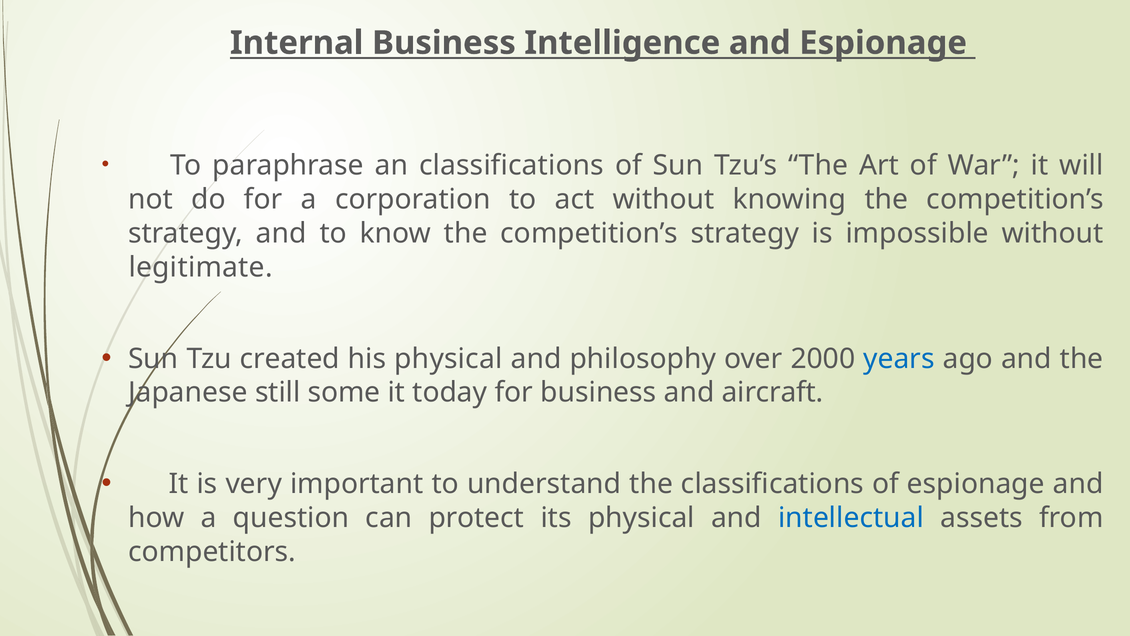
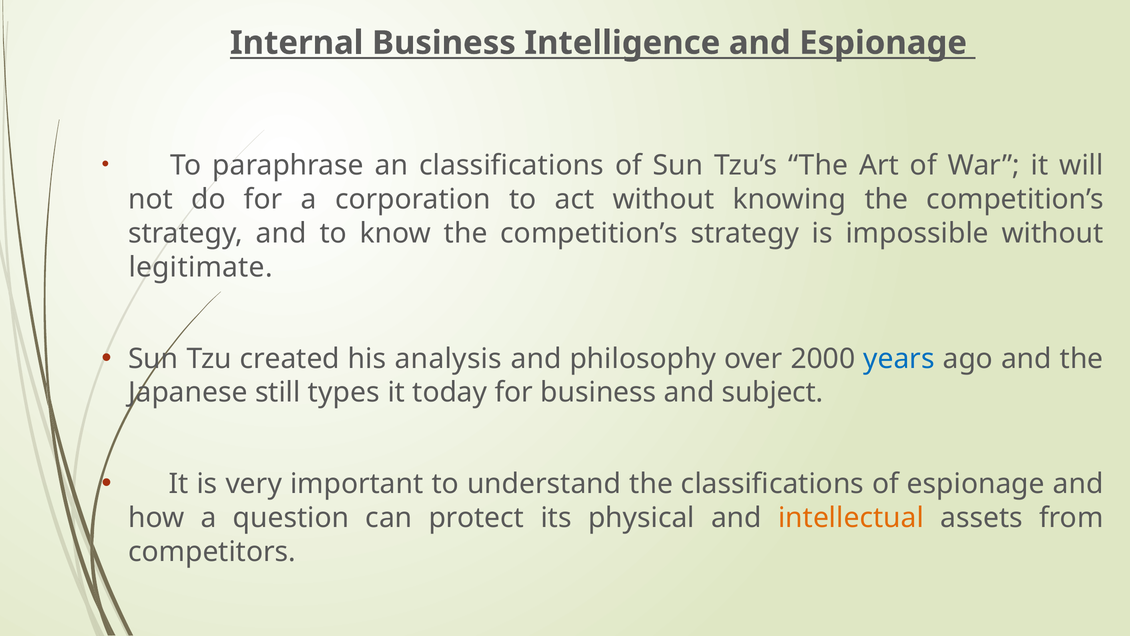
his physical: physical -> analysis (448, 359)
some: some -> types (344, 392)
aircraft: aircraft -> subject (773, 392)
intellectual colour: blue -> orange (851, 518)
